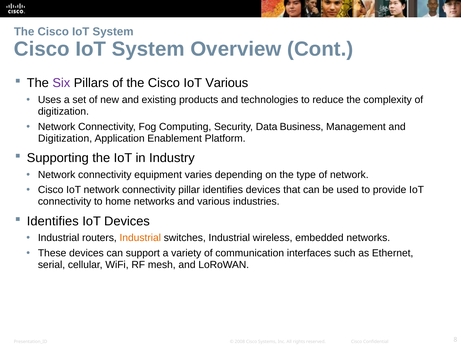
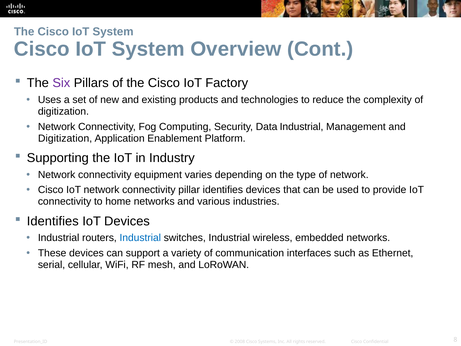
IoT Various: Various -> Factory (227, 83)
Data Business: Business -> Industrial (302, 127)
Industrial colour: orange -> blue (140, 238)
